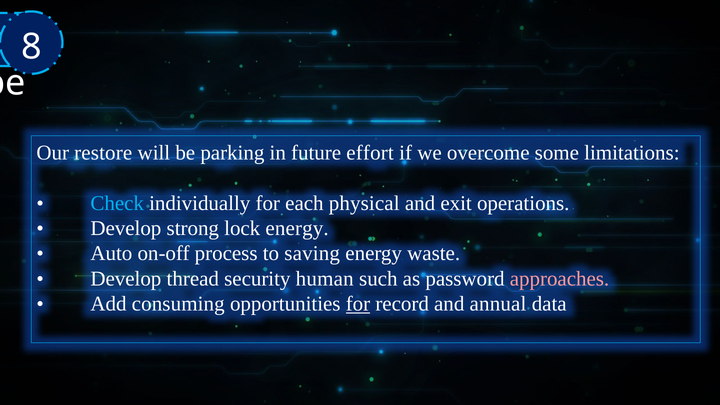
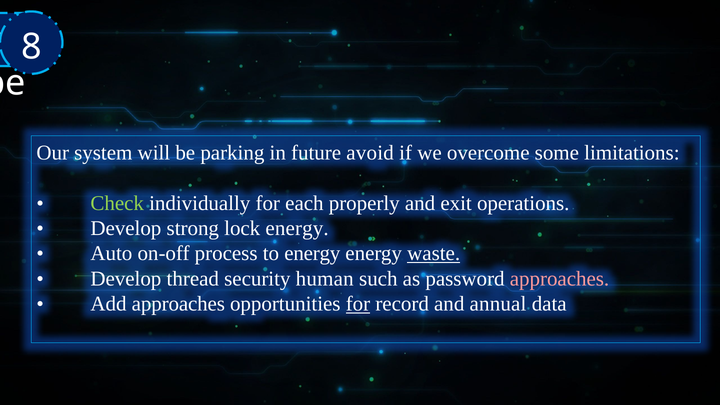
restore: restore -> system (103, 153)
effort: effort -> avoid (370, 153)
Check colour: light blue -> light green (117, 203)
physical: physical -> properly (364, 203)
to saving: saving -> energy (312, 254)
waste underline: none -> present (434, 254)
Add consuming: consuming -> approaches (178, 304)
